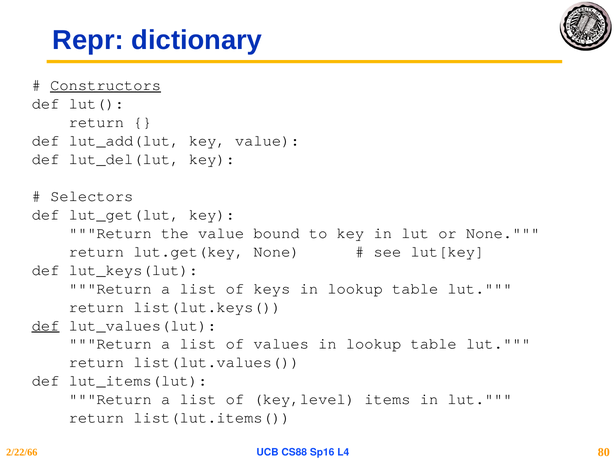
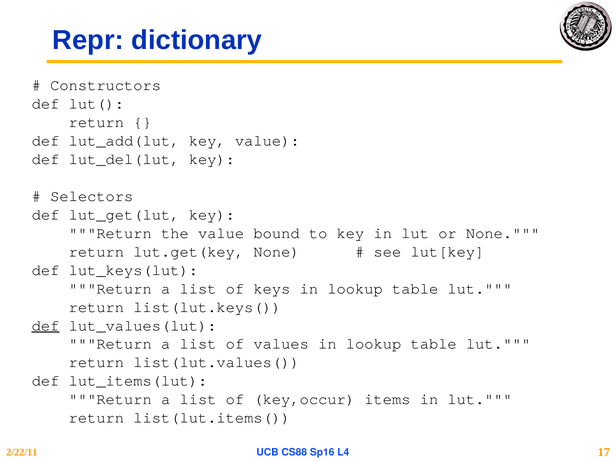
Constructors underline: present -> none (106, 85)
key,level: key,level -> key,occur (304, 399)
2/22/66: 2/22/66 -> 2/22/11 (22, 452)
80: 80 -> 17 (604, 453)
